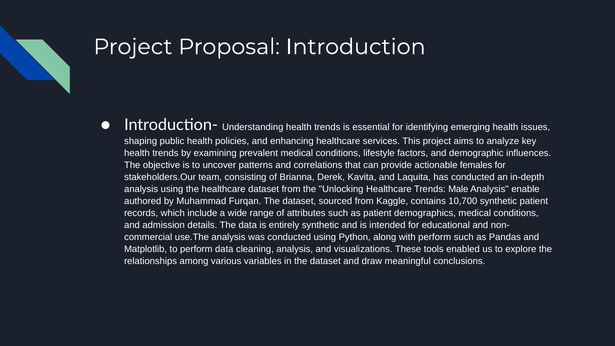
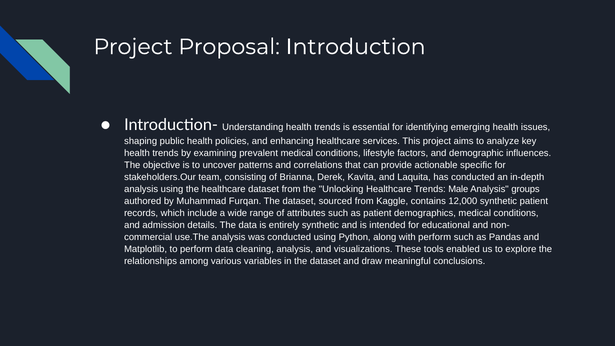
females: females -> specific (476, 165)
enable: enable -> groups (526, 189)
10,700: 10,700 -> 12,000 (463, 201)
